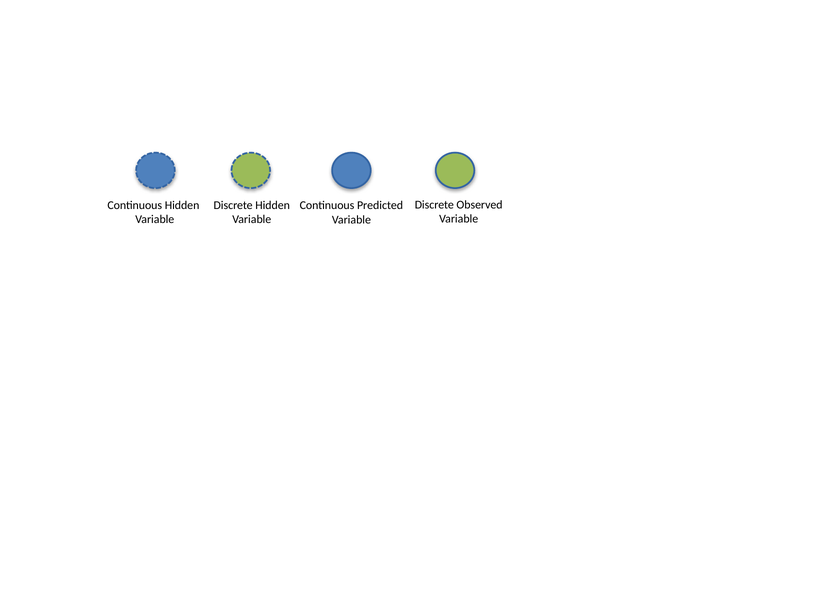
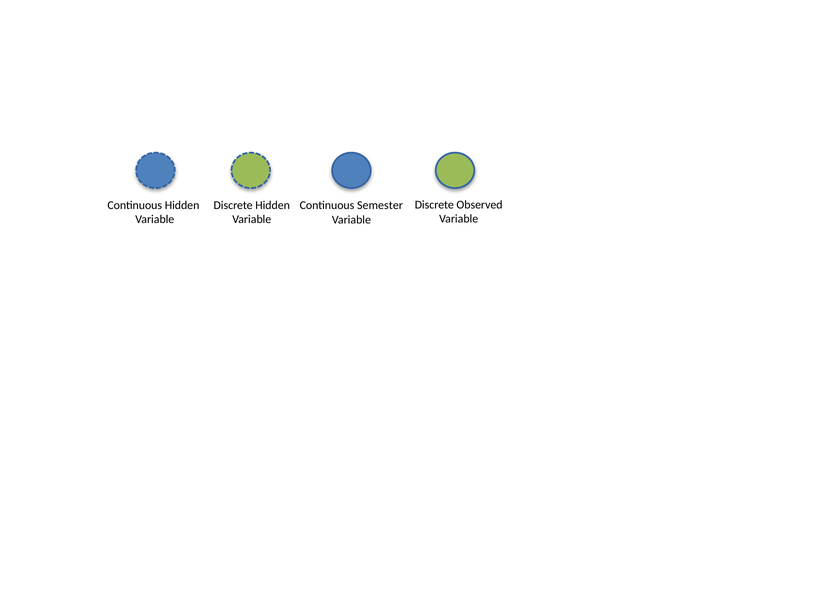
Predicted: Predicted -> Semester (380, 206)
